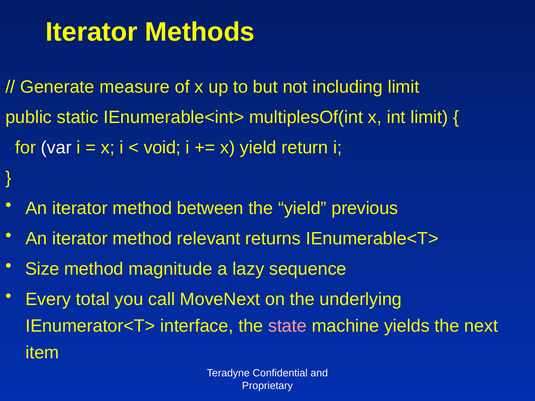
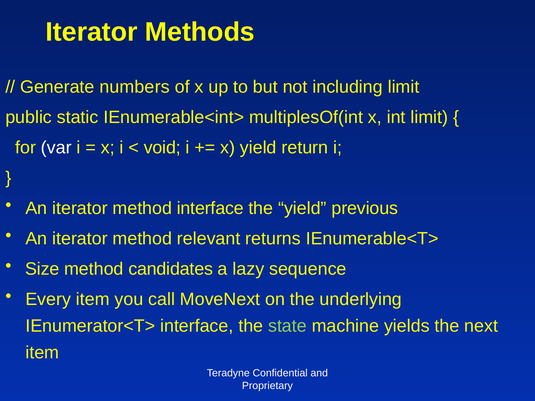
measure: measure -> numbers (135, 87)
method between: between -> interface (210, 208)
magnitude: magnitude -> candidates (171, 269)
Every total: total -> item (93, 299)
state colour: pink -> light green (287, 326)
